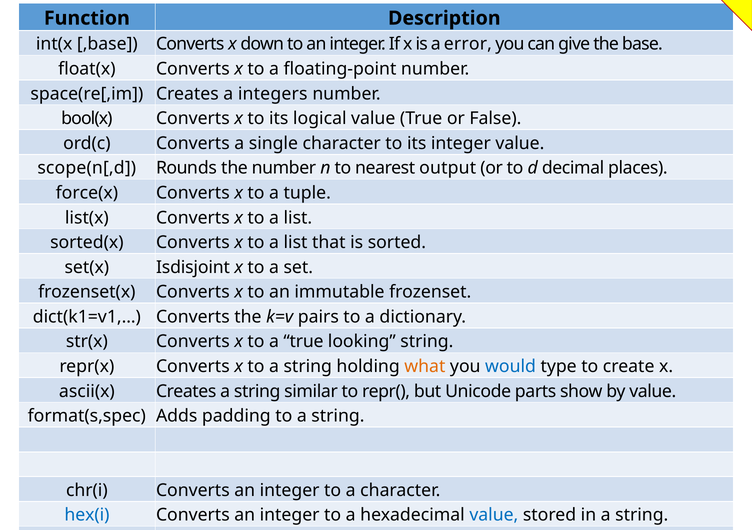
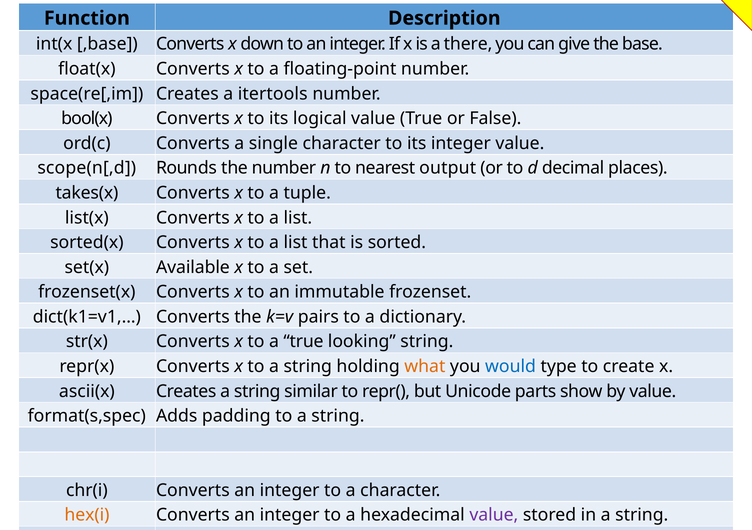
error: error -> there (468, 44)
integers: integers -> itertools (273, 94)
force(x: force(x -> takes(x (87, 193)
Isdisjoint: Isdisjoint -> Available (193, 267)
hex(i colour: blue -> orange (87, 515)
value colour: blue -> purple (494, 515)
